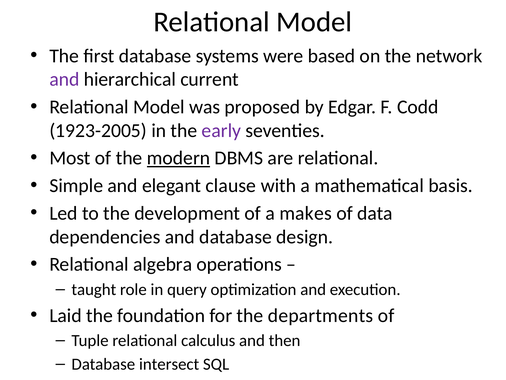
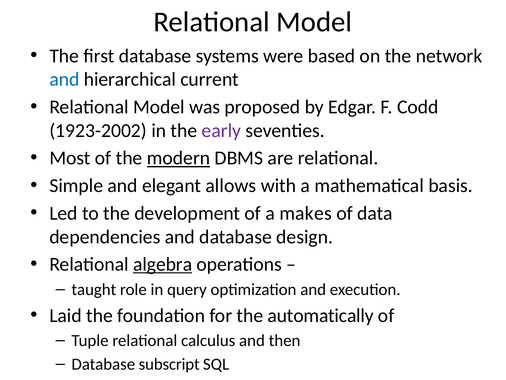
and colour: purple -> blue (64, 79)
1923-2005: 1923-2005 -> 1923-2002 (98, 130)
clause: clause -> allows (231, 185)
algebra underline: none -> present (163, 264)
departments: departments -> automatically (321, 315)
intersect: intersect -> subscript (169, 364)
